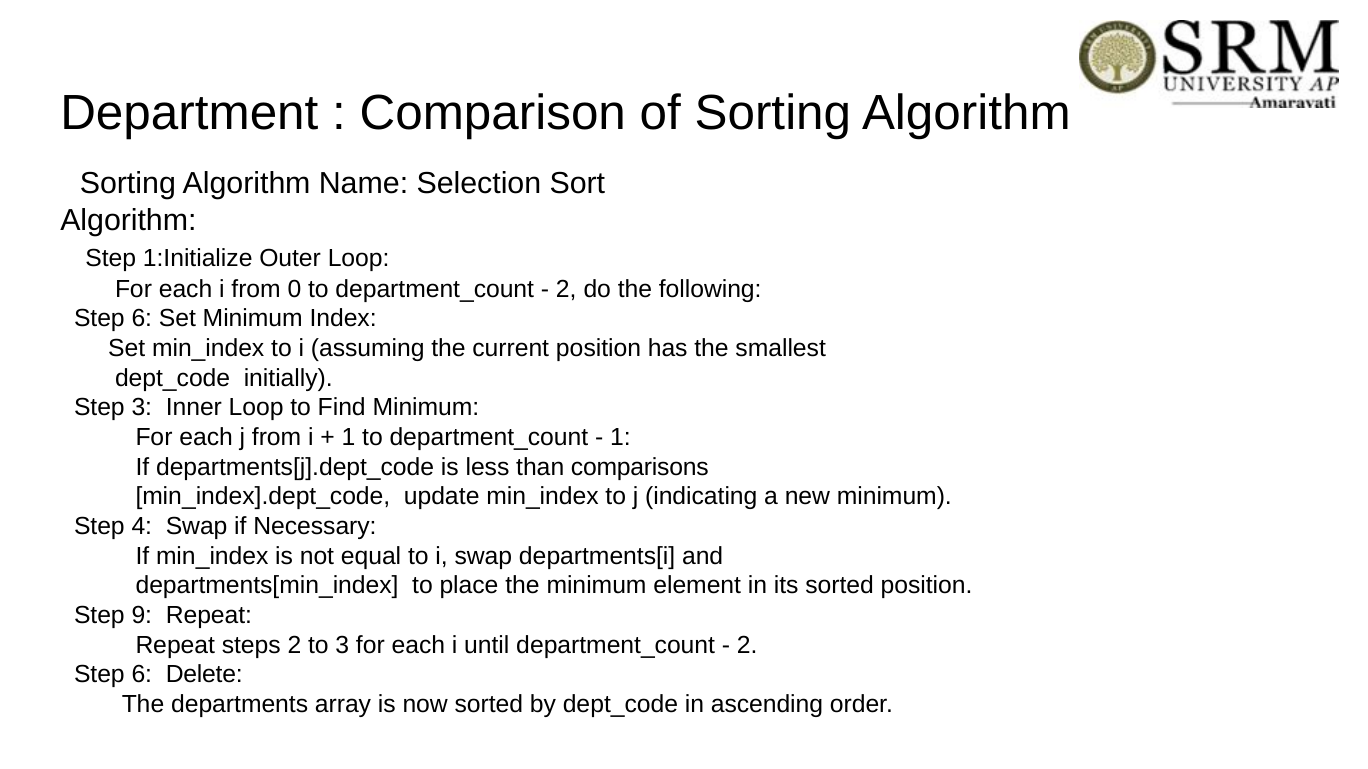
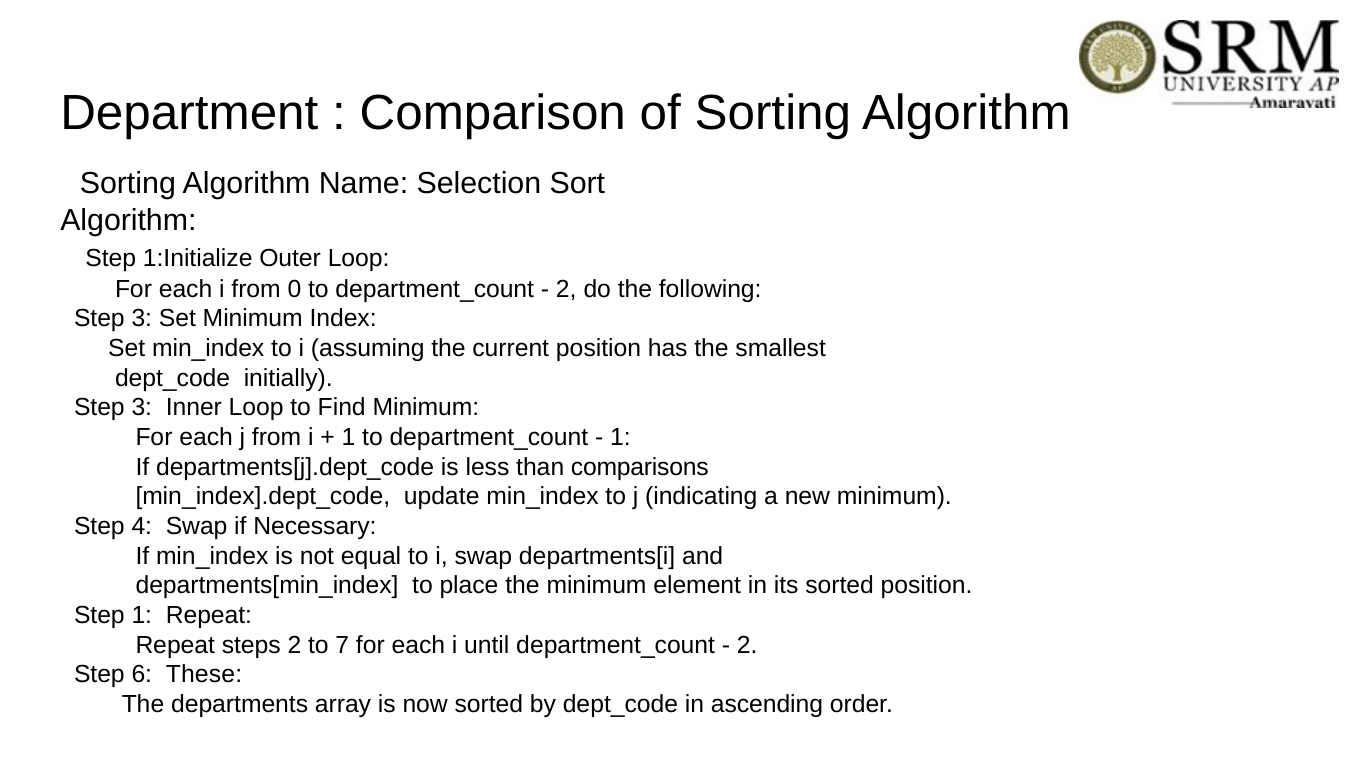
6: 6 -> 3 (142, 319)
Step 9: 9 -> 1 (142, 616)
to 3: 3 -> 7 (342, 645)
Delete: Delete -> These (204, 675)
